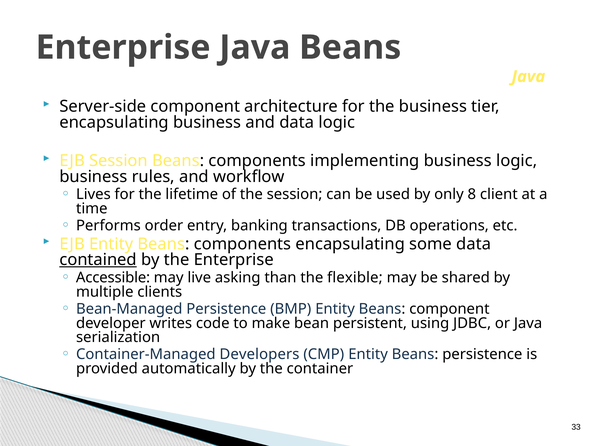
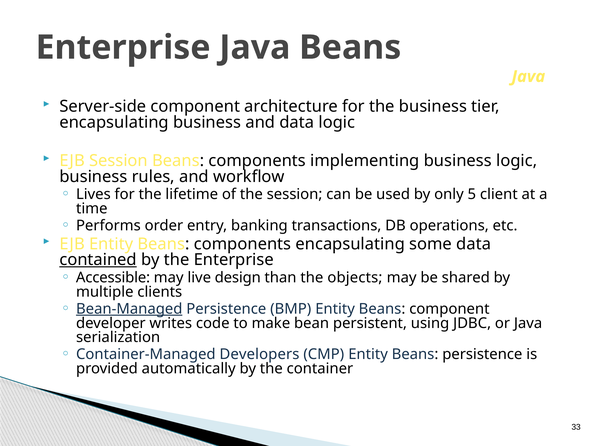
8: 8 -> 5 (472, 195)
asking: asking -> design (238, 278)
flexible: flexible -> objects (355, 278)
Bean-Managed underline: none -> present (129, 309)
